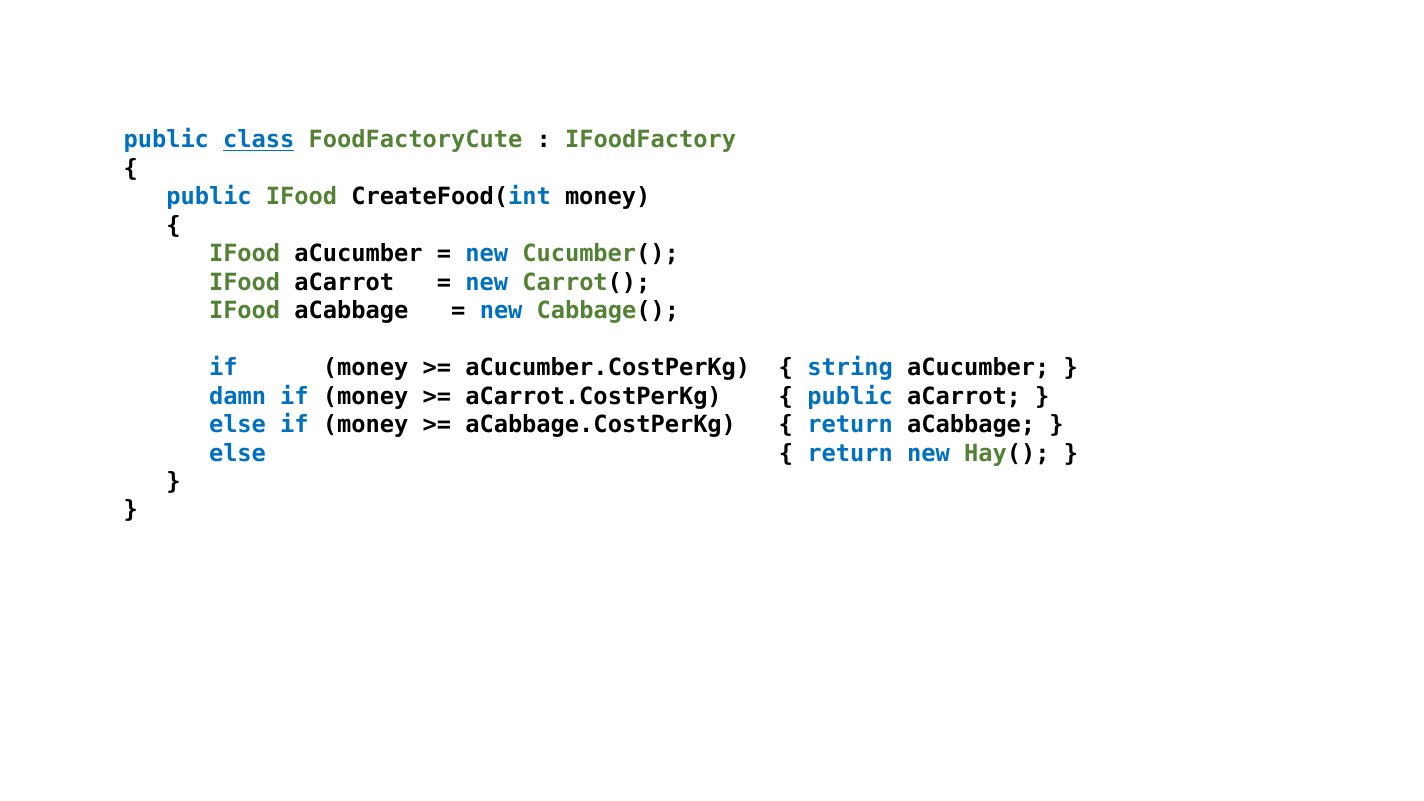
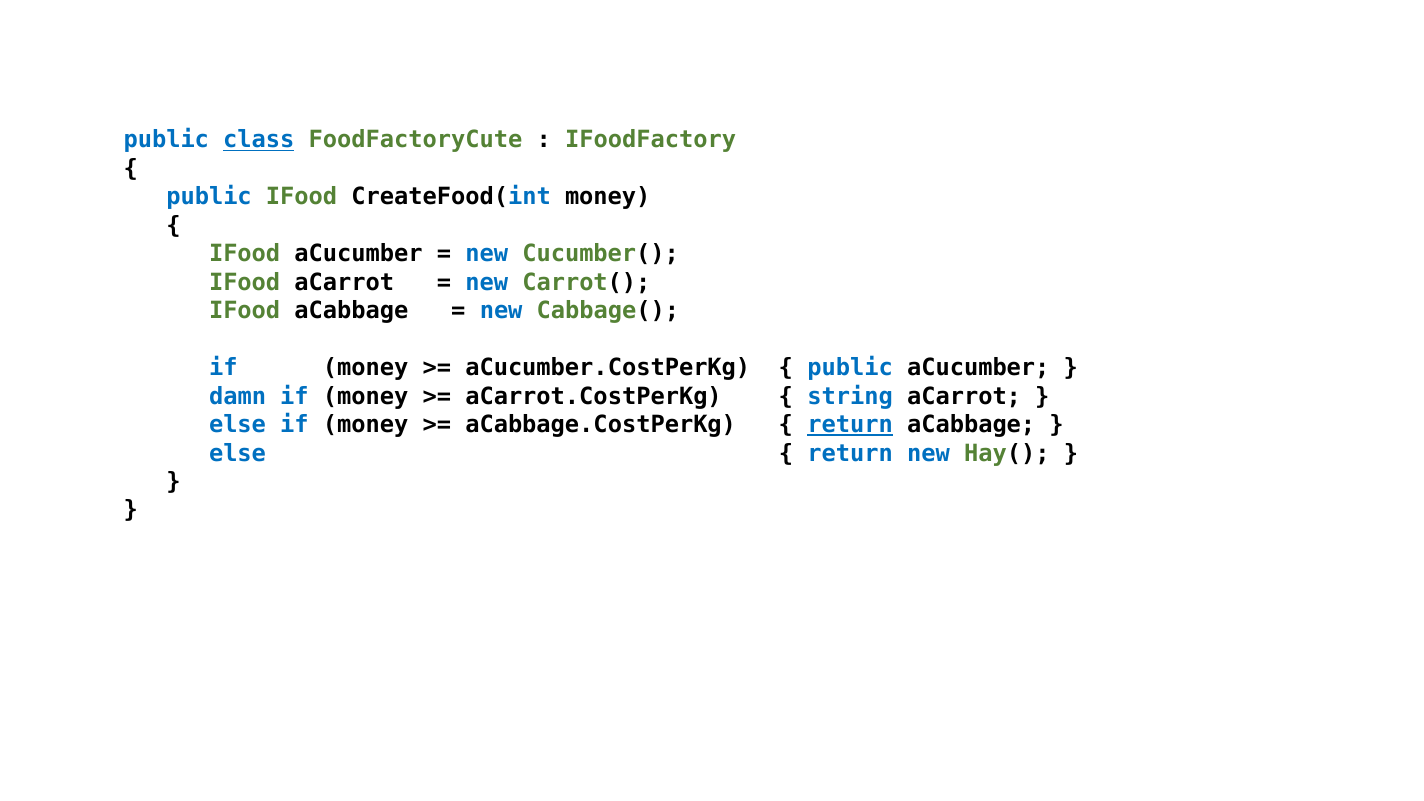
string: string -> public (850, 368)
public: public -> string (850, 396)
return underline: none -> present (850, 425)
